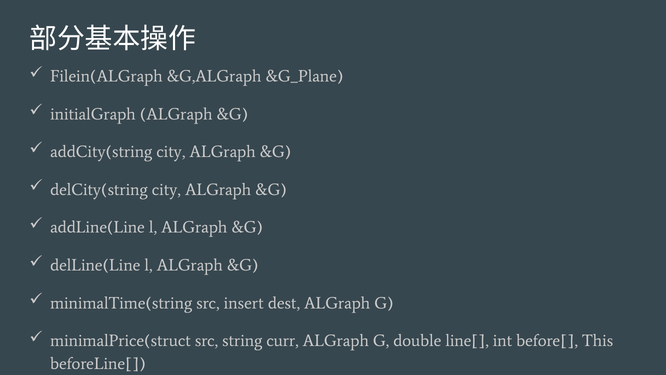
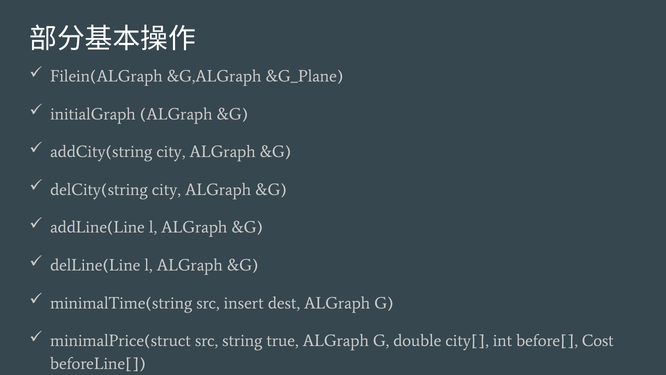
curr: curr -> true (282, 341)
line[: line[ -> city[ (467, 341)
This: This -> Cost (598, 341)
